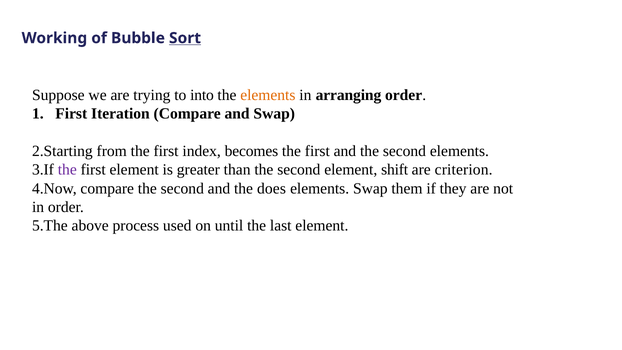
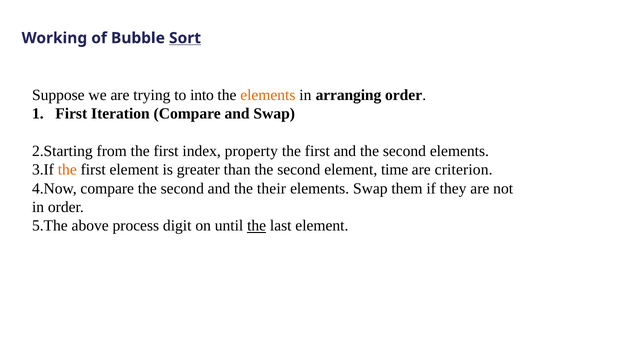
becomes: becomes -> property (251, 151)
the colour: purple -> orange (67, 170)
shift: shift -> time (395, 170)
does: does -> their (271, 188)
used: used -> digit (177, 226)
the underline: none -> present (257, 226)
